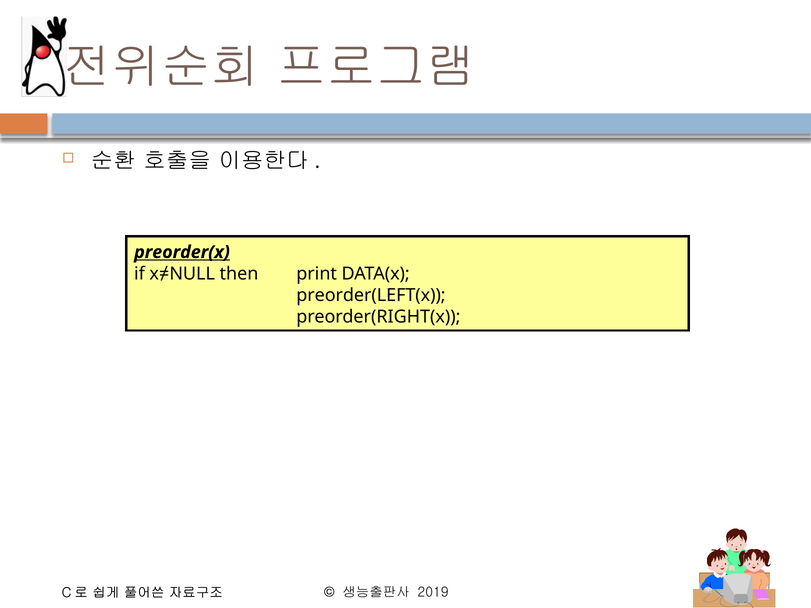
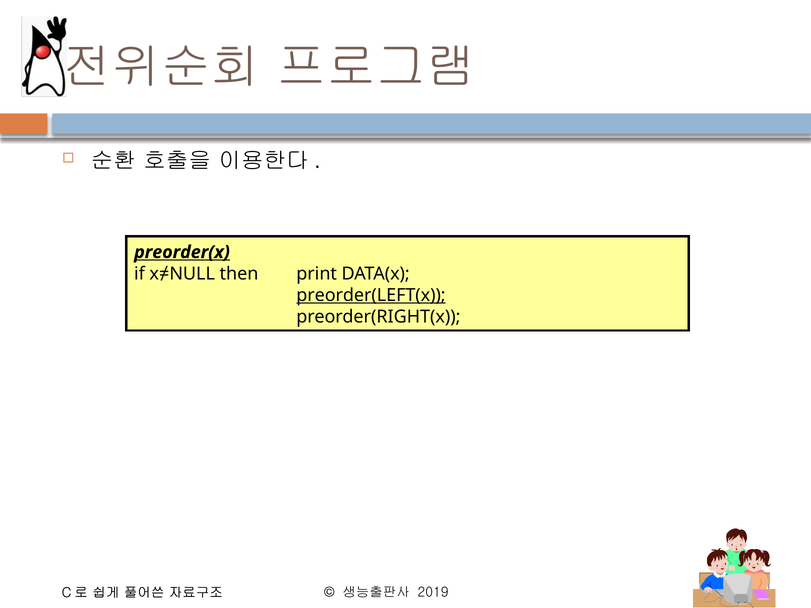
preorder(LEFT(x underline: none -> present (371, 296)
